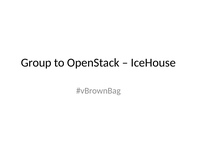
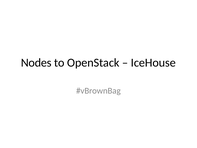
Group: Group -> Nodes (36, 63)
